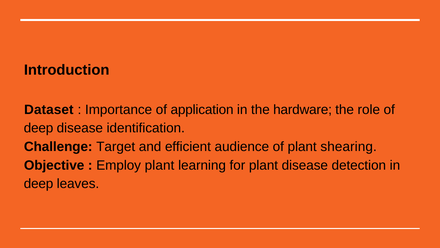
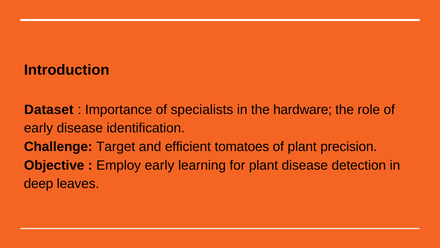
application: application -> specialists (202, 109)
deep: deep -> early (38, 128)
audience: audience -> tomatoes (242, 146)
shearing: shearing -> precision (349, 146)
Employ plant: plant -> early (160, 165)
